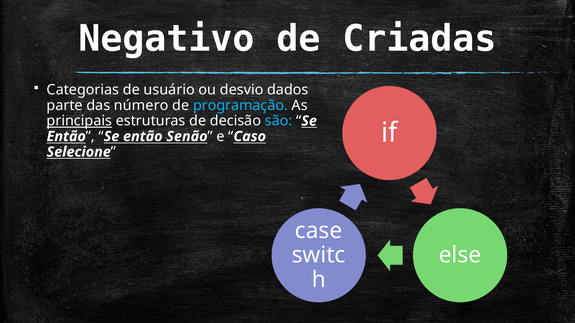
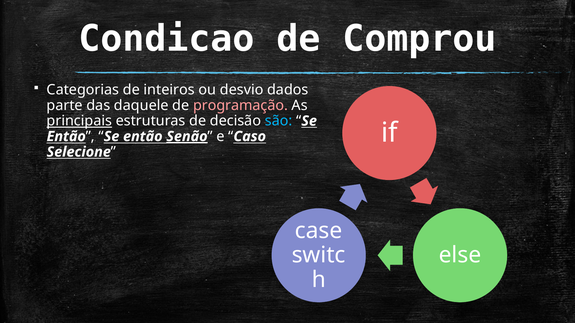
Negativo: Negativo -> Condicao (167, 39)
Criadas: Criadas -> Comprou (419, 39)
usuário: usuário -> inteiros (169, 90)
número: número -> daquele (141, 106)
programação colour: light blue -> pink (240, 106)
Senão underline: none -> present (187, 137)
